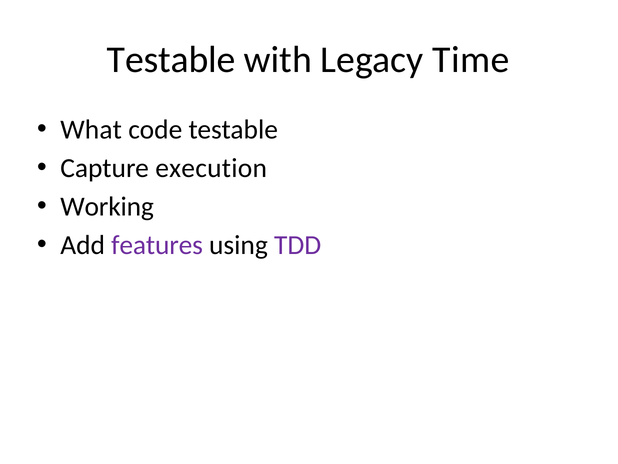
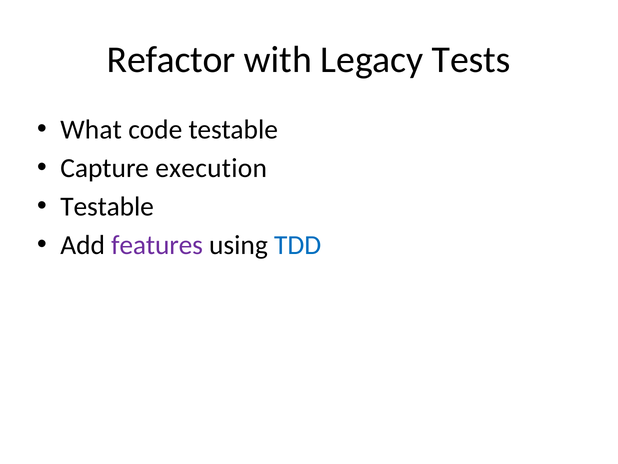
Testable: Testable -> Refactor (171, 60)
Time: Time -> Tests (471, 60)
Working: Working -> Testable (107, 207)
TDD colour: purple -> blue (298, 245)
